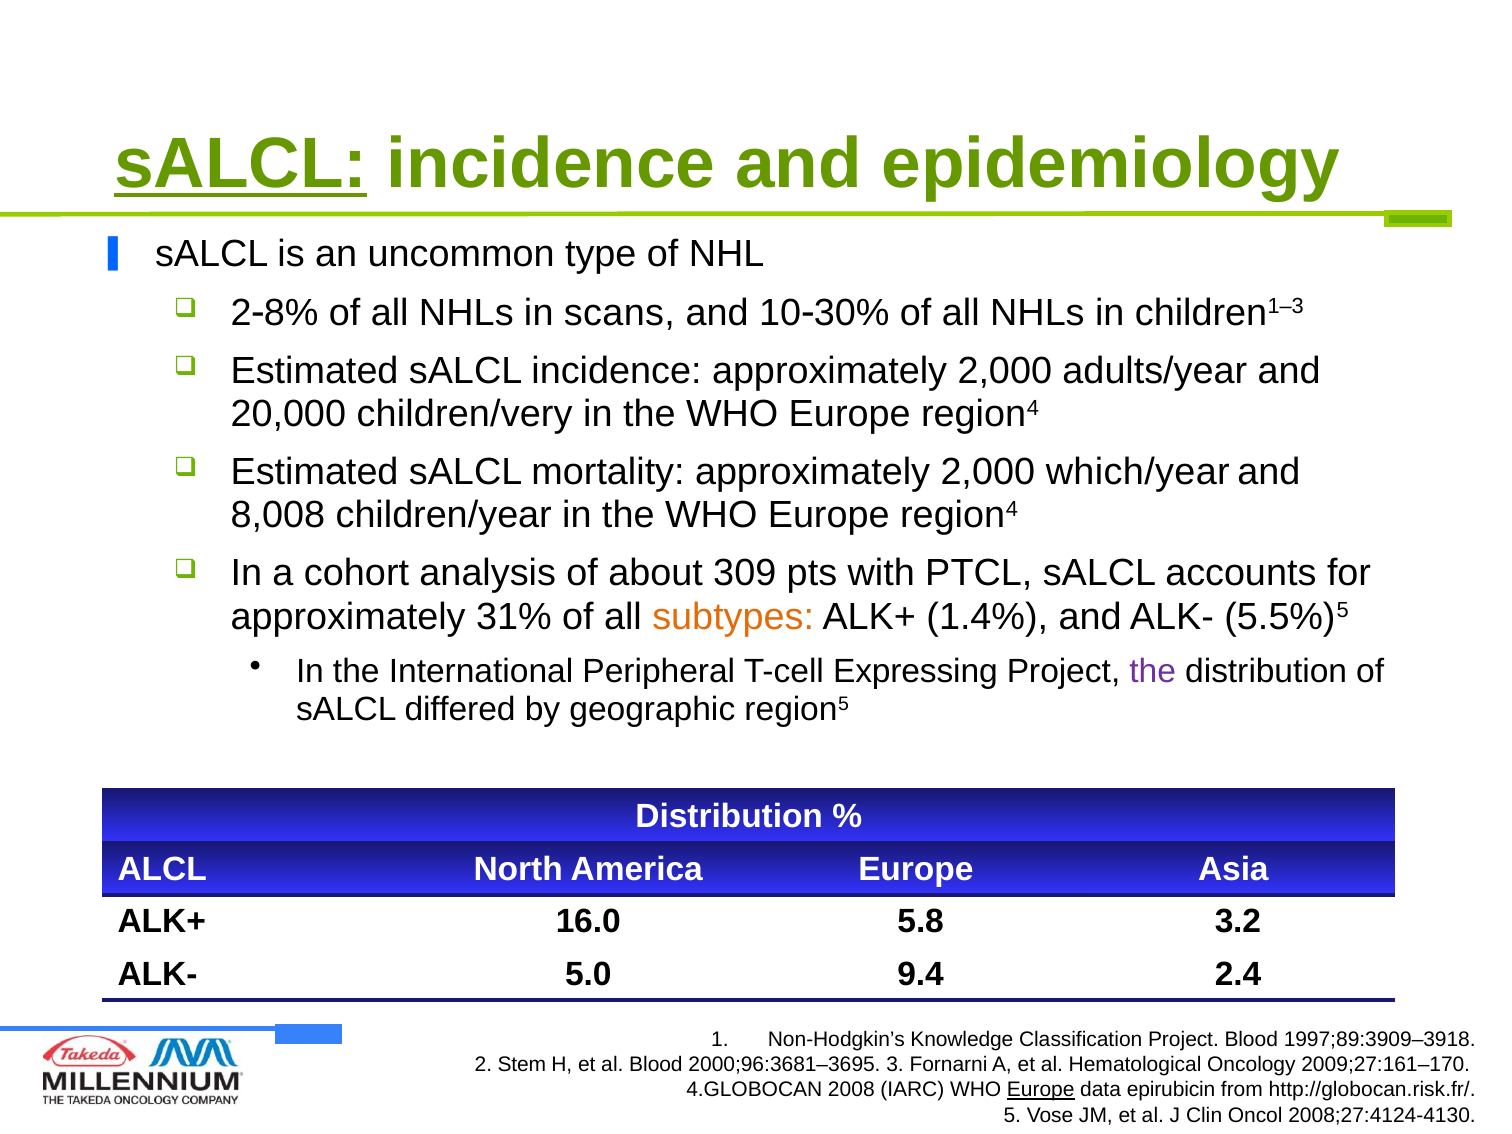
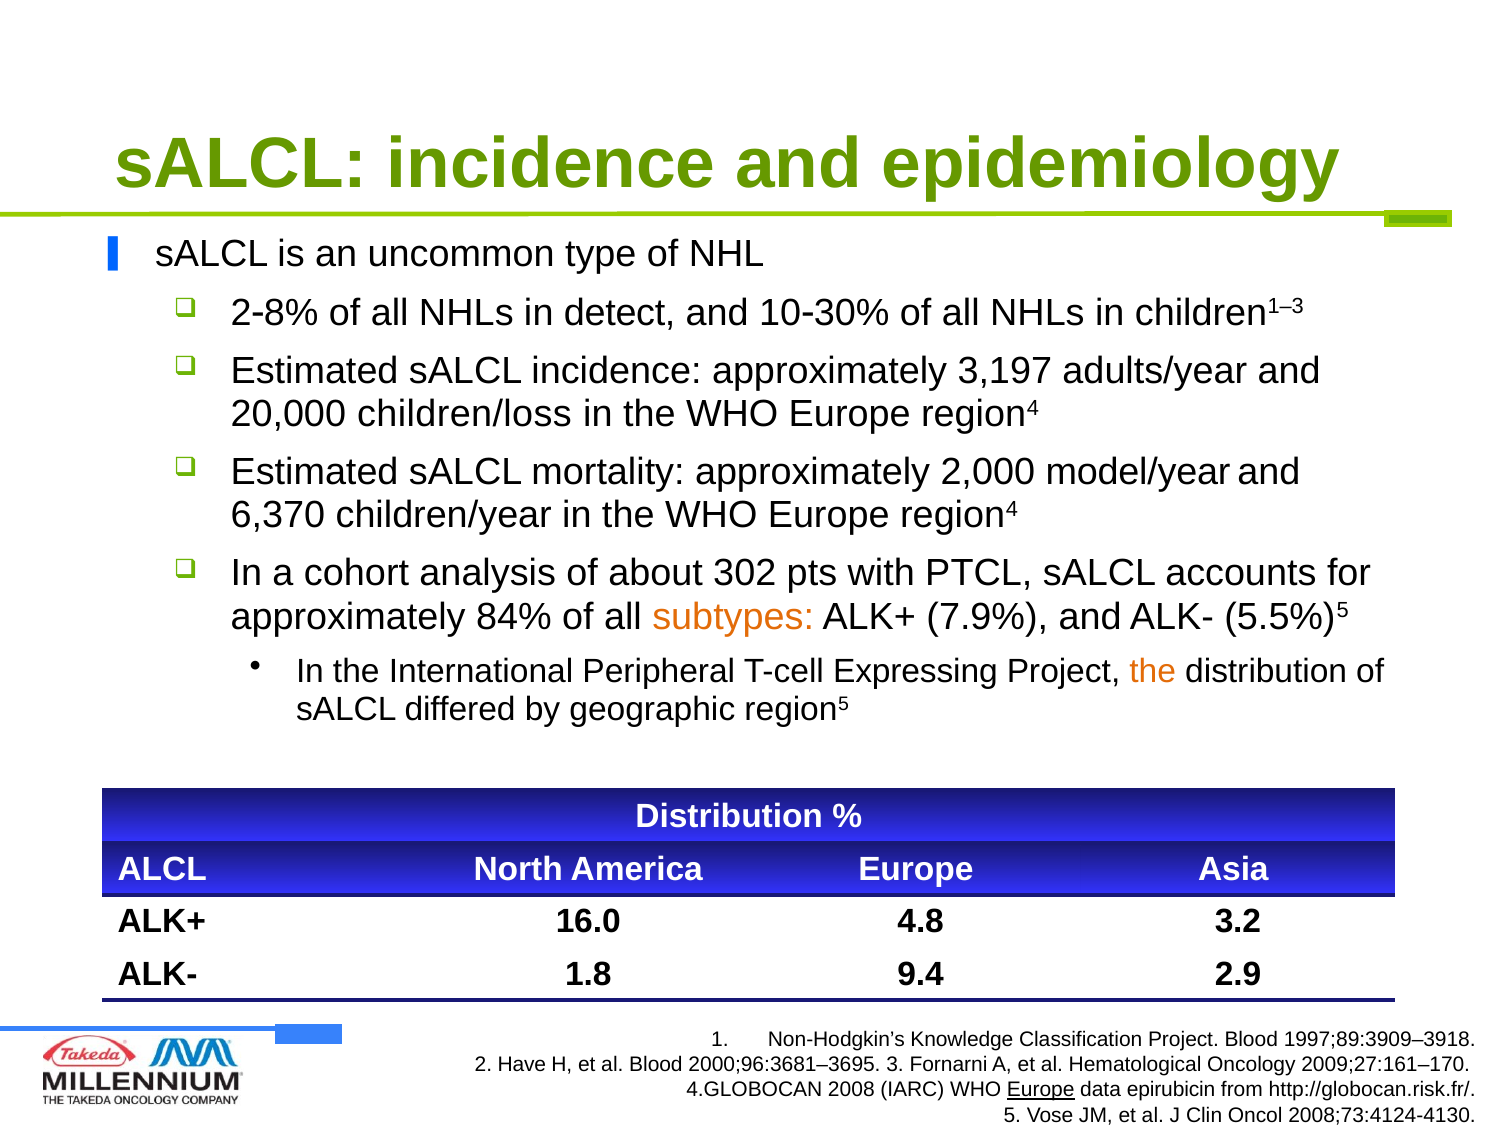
sALCL underline: present -> none (241, 164)
scans: scans -> detect (620, 313)
incidence approximately 2,000: 2,000 -> 3,197 (1005, 371)
children/very: children/very -> children/loss (464, 414)
which/year: which/year -> model/year (1138, 472)
8,008: 8,008 -> 6,370 (278, 515)
309: 309 -> 302 (745, 573)
31%: 31% -> 84% (514, 617)
1.4%: 1.4% -> 7.9% (987, 617)
the colour: purple -> orange (1153, 672)
5.8: 5.8 -> 4.8 (921, 922)
5.0: 5.0 -> 1.8 (588, 974)
2.4: 2.4 -> 2.9 (1238, 974)
Stem: Stem -> Have (522, 1065)
2008;27:4124-4130: 2008;27:4124-4130 -> 2008;73:4124-4130 (1382, 1115)
